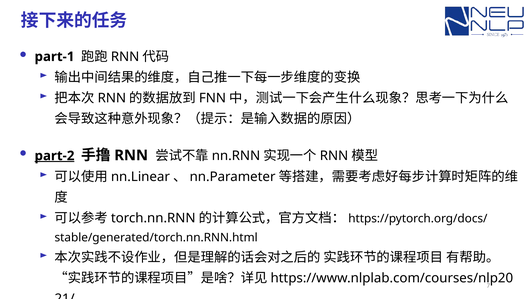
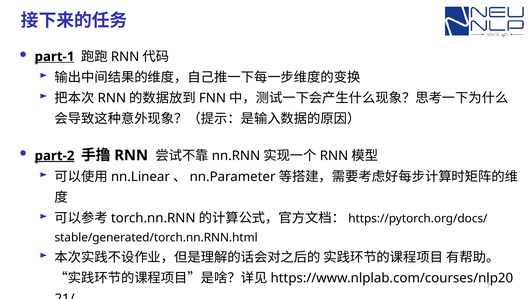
part-1 underline: none -> present (55, 57)
